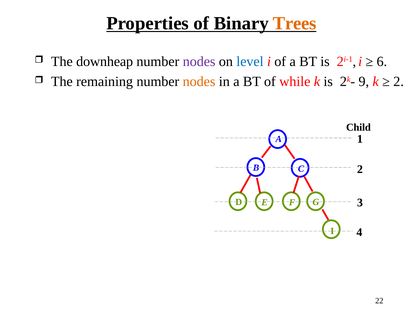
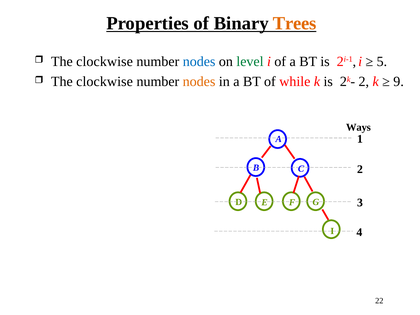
downheap: downheap -> clockwise (105, 61)
nodes colour: purple -> blue (199, 61)
level colour: blue -> green (250, 61)
6: 6 -> 5 (382, 61)
remaining: remaining -> clockwise (105, 82)
2k- 9: 9 -> 2 (364, 82)
2: 2 -> 9 (399, 82)
Child: Child -> Ways (358, 127)
